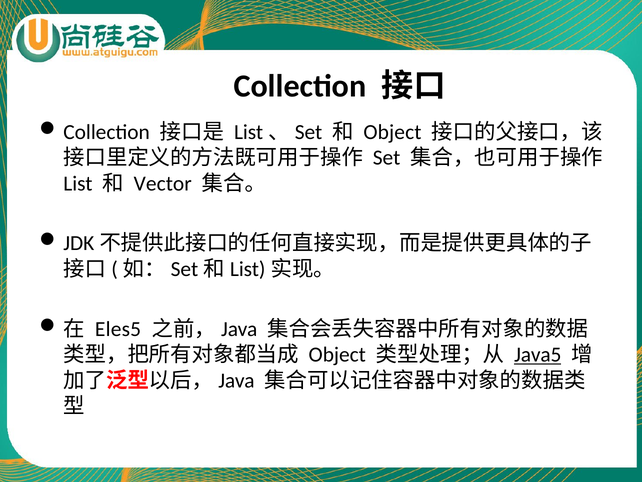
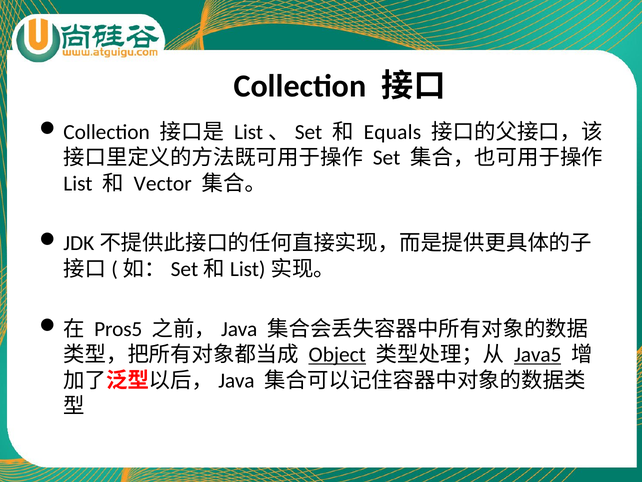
Object: Object -> Equals (392, 132)
Eles5: Eles5 -> Pros5 (118, 329)
Object underline: none -> present (337, 354)
